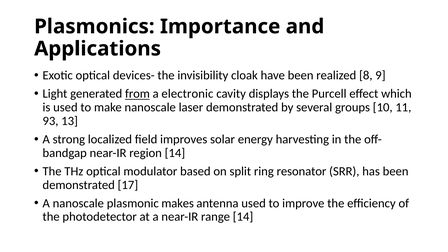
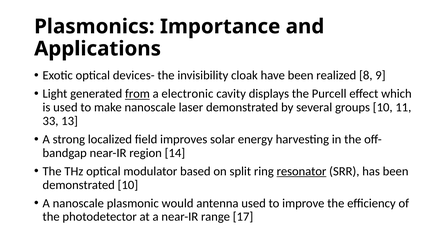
93: 93 -> 33 (51, 121)
resonator underline: none -> present (301, 171)
demonstrated 17: 17 -> 10 (128, 185)
makes: makes -> would (178, 203)
range 14: 14 -> 17 (243, 217)
